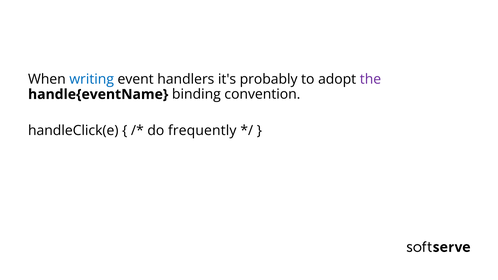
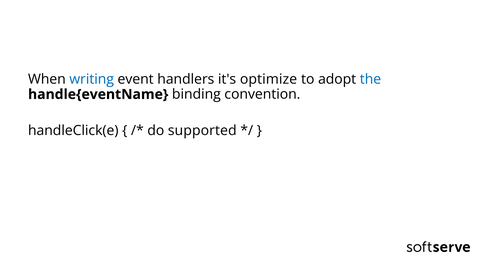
probably: probably -> optimize (269, 79)
the colour: purple -> blue (370, 79)
frequently: frequently -> supported (202, 131)
